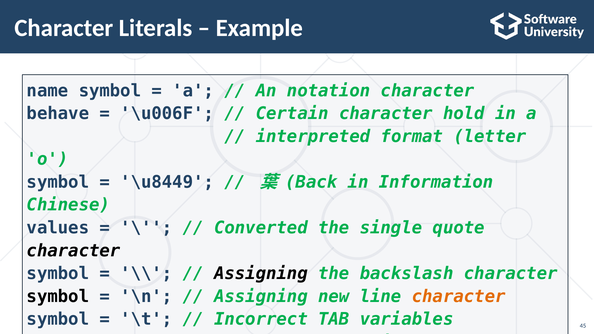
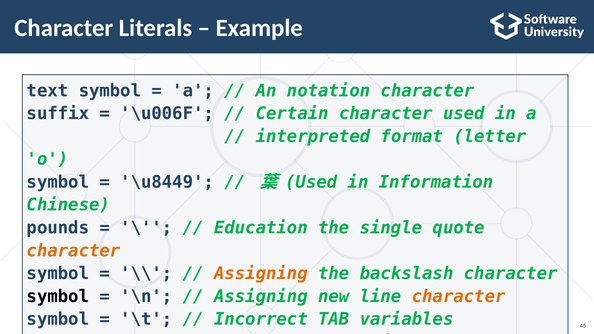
name: name -> text (47, 91)
behave: behave -> suffix (58, 114)
character hold: hold -> used (464, 114)
Back: Back -> Used (311, 182)
values: values -> pounds (58, 228)
Converted: Converted -> Education (261, 228)
character colour: black -> orange (74, 251)
Assigning colour: black -> orange (261, 274)
